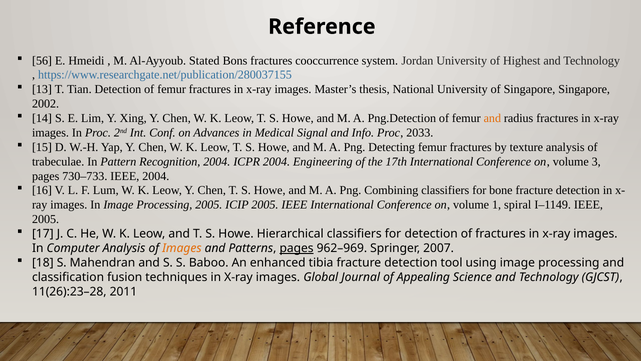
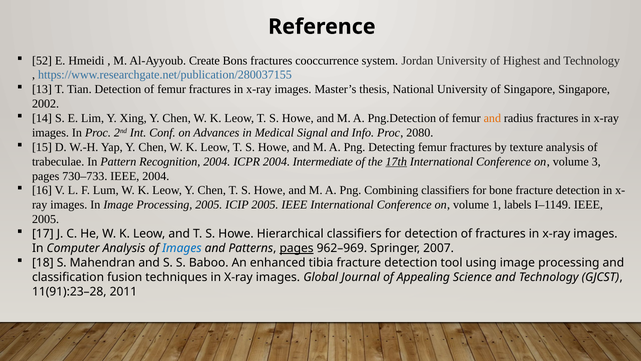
56: 56 -> 52 (42, 60)
Stated: Stated -> Create (204, 60)
2033: 2033 -> 2080 (420, 133)
Engineering: Engineering -> Intermediate (323, 161)
17th underline: none -> present (396, 161)
spiral: spiral -> labels (518, 205)
Images colour: orange -> blue (182, 248)
11(26):23–28: 11(26):23–28 -> 11(91):23–28 (69, 291)
